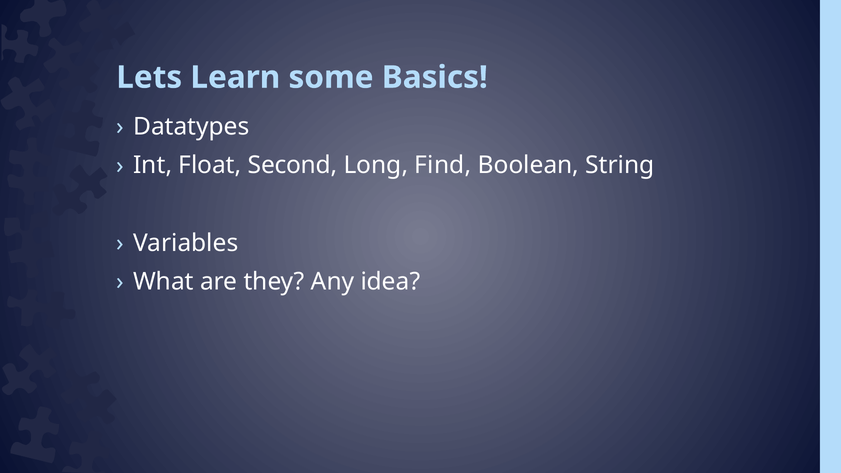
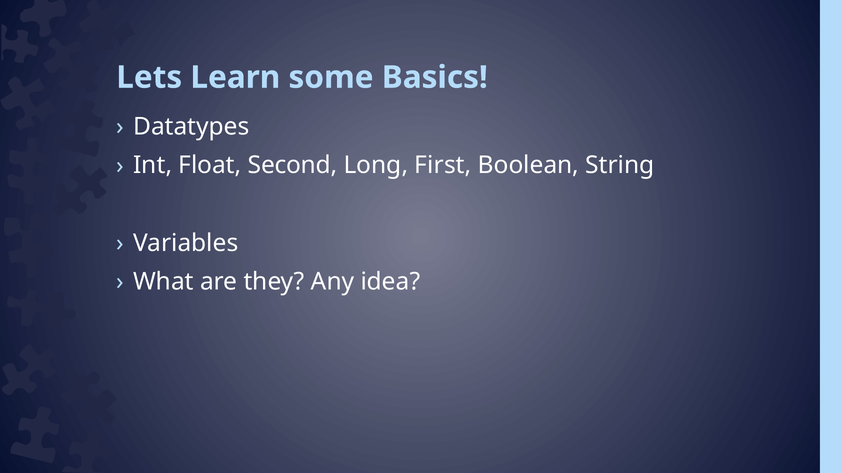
Find: Find -> First (443, 165)
